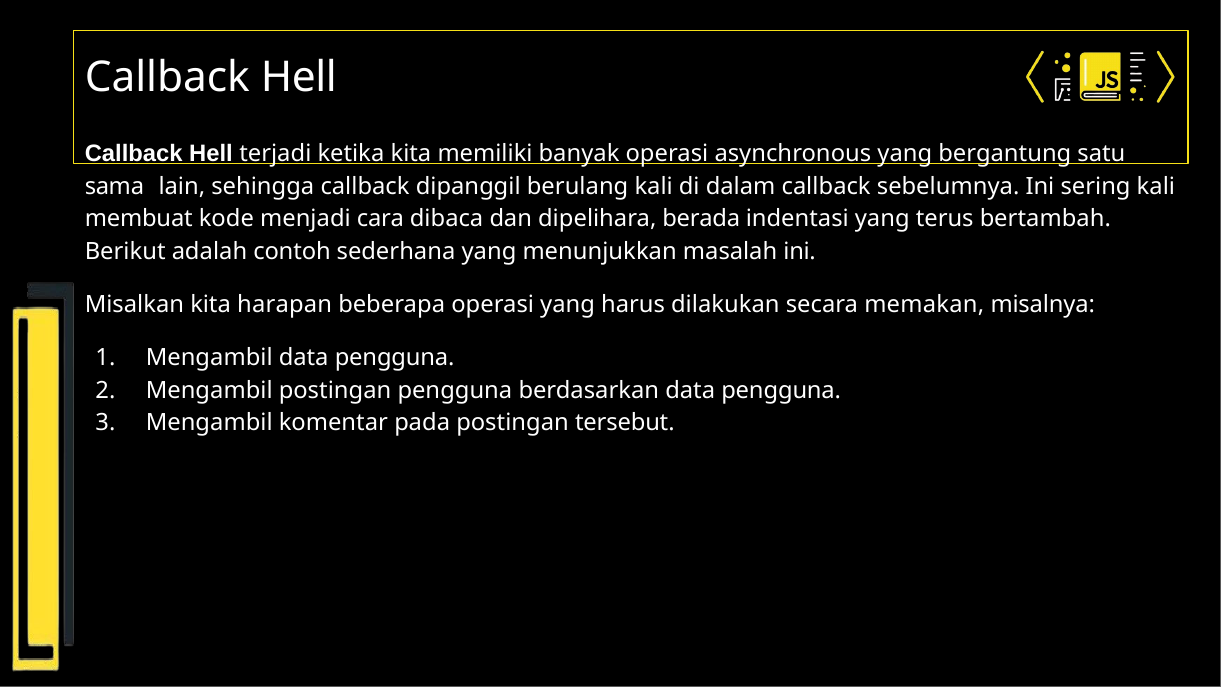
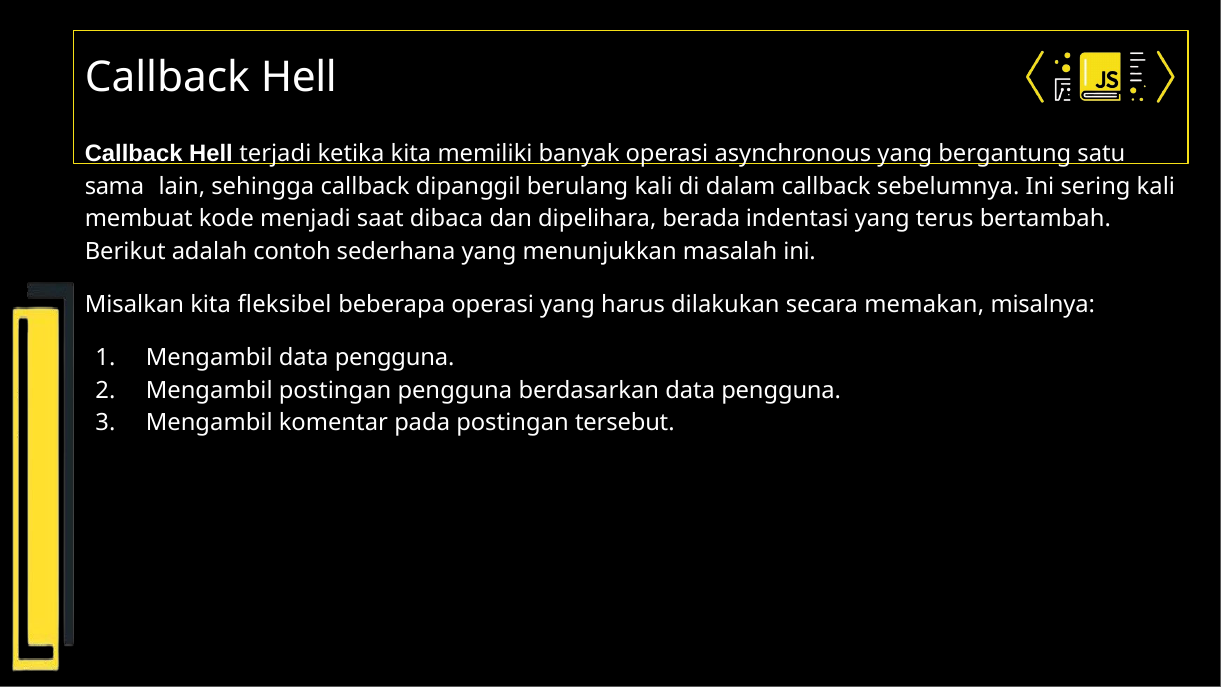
cara: cara -> saat (380, 219)
harapan: harapan -> fleksibel (285, 305)
